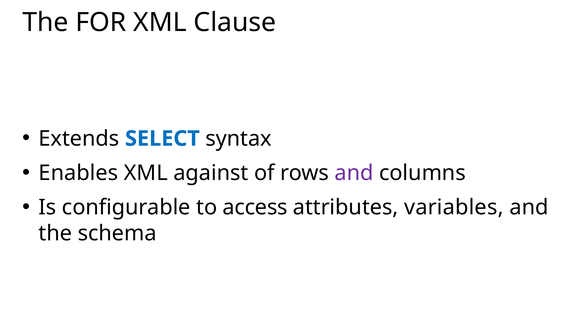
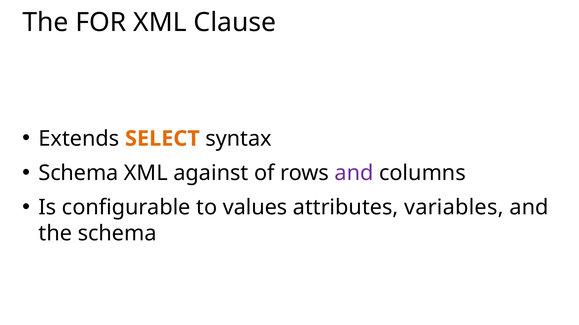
SELECT colour: blue -> orange (162, 139)
Enables: Enables -> Schema (78, 173)
access: access -> values (255, 208)
